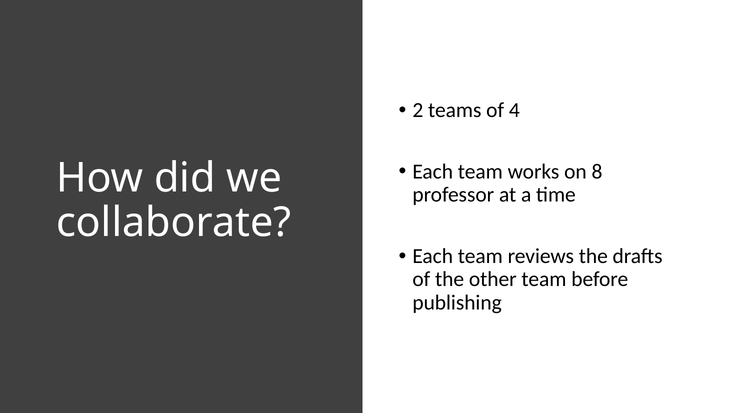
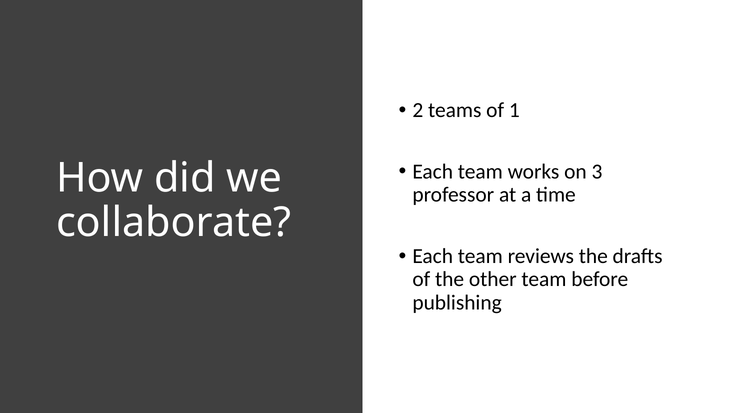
4: 4 -> 1 (514, 110)
8: 8 -> 3 (597, 172)
